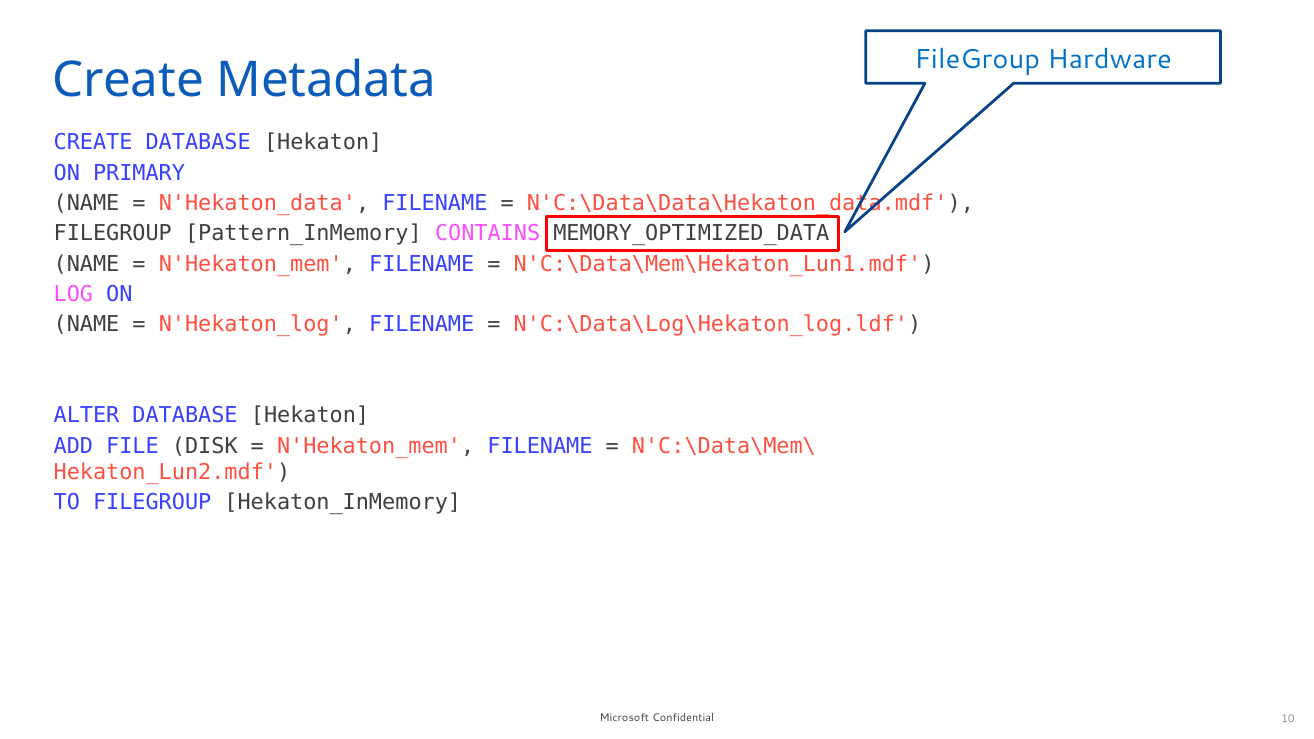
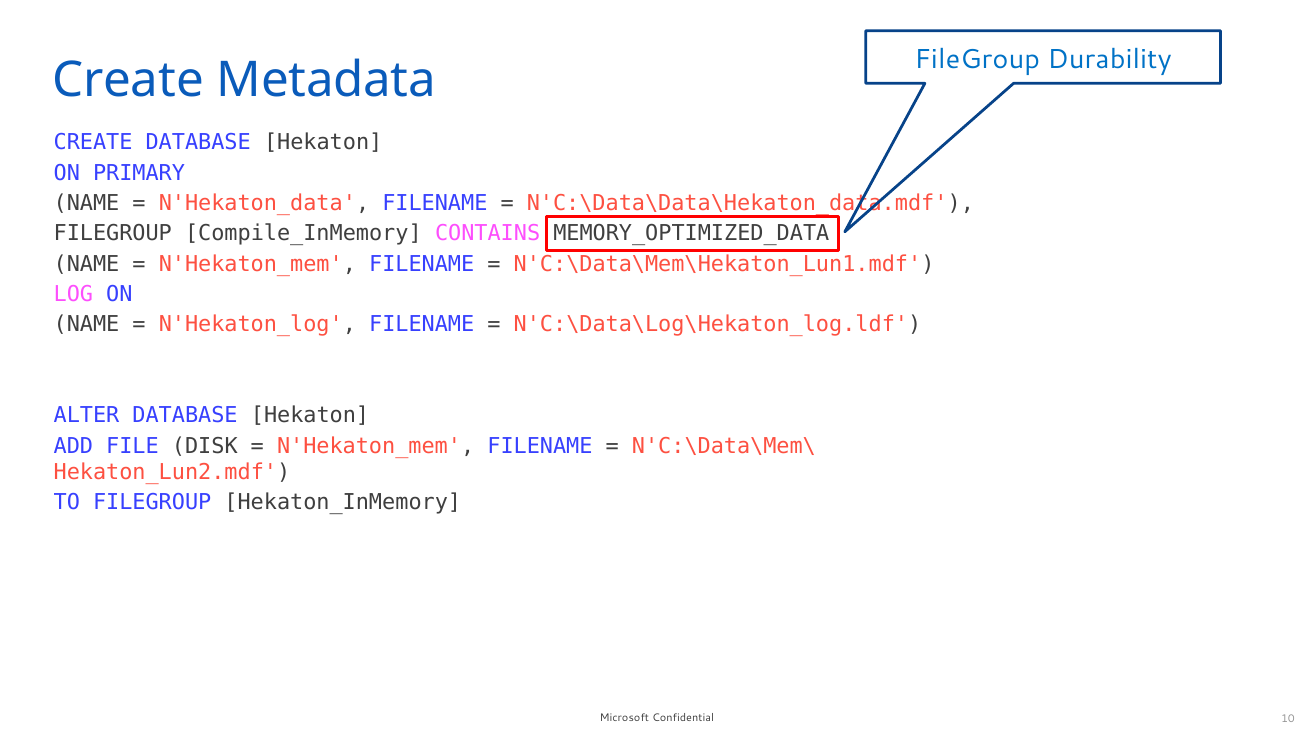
Hardware: Hardware -> Durability (1110, 59)
Pattern_InMemory: Pattern_InMemory -> Compile_InMemory (303, 234)
